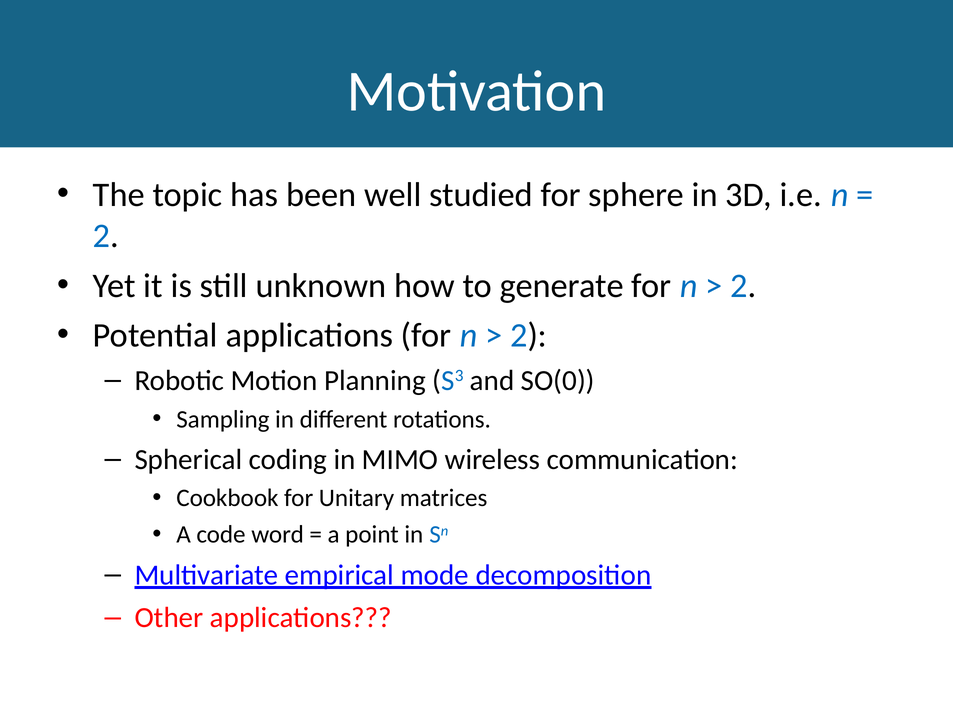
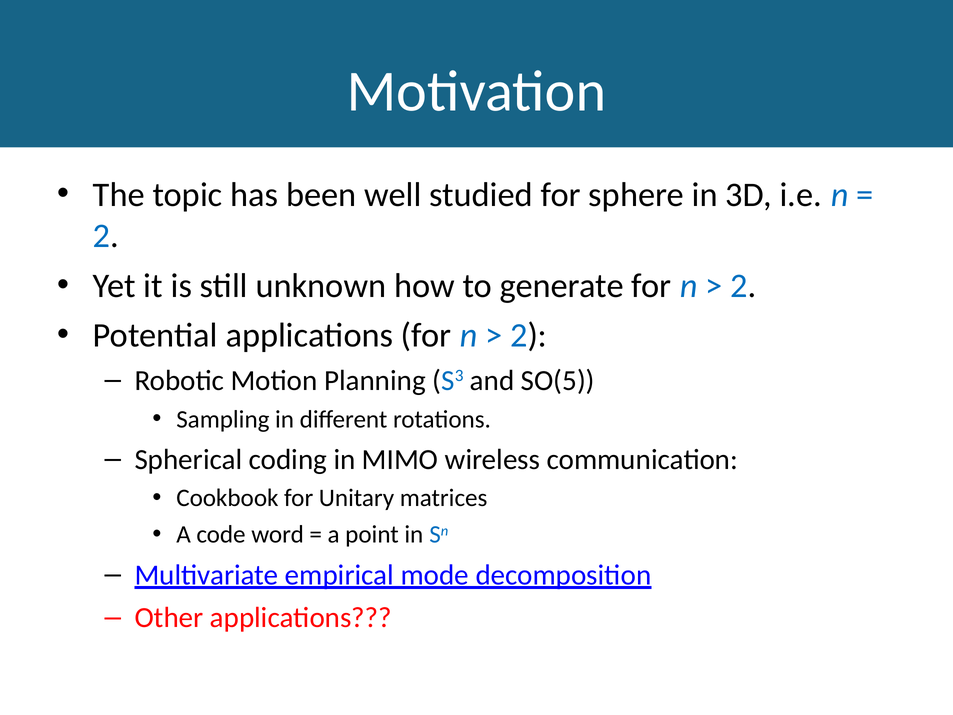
SO(0: SO(0 -> SO(5 (558, 381)
